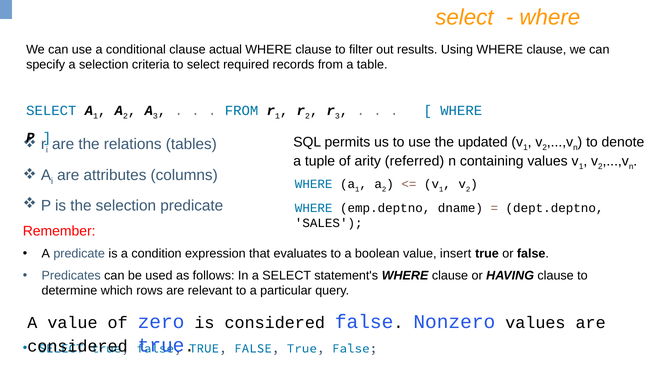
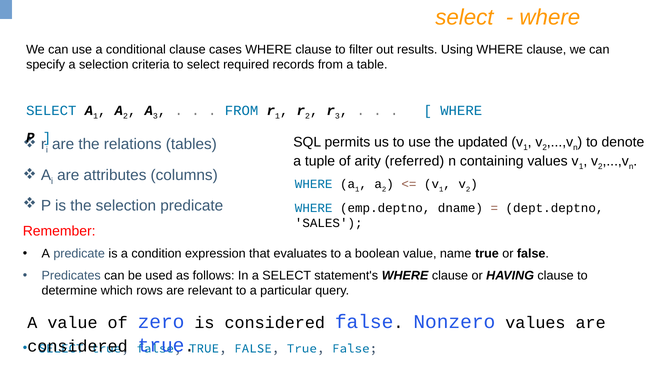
actual: actual -> cases (225, 49)
insert: insert -> name (456, 254)
